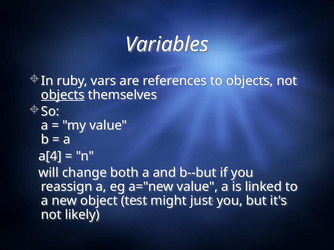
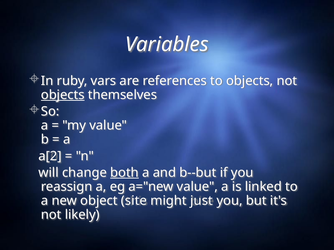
a[4: a[4 -> a[2 (50, 156)
both underline: none -> present (124, 173)
test: test -> site (134, 201)
